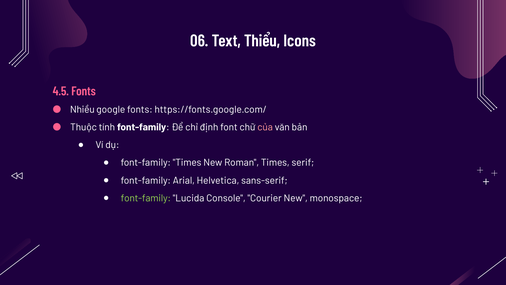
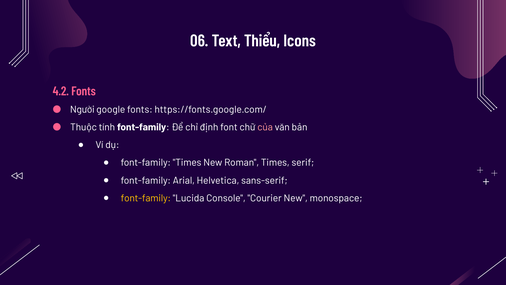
4.5: 4.5 -> 4.2 (61, 91)
Nhiều: Nhiều -> Người (82, 109)
font-family colour: light green -> yellow (146, 198)
